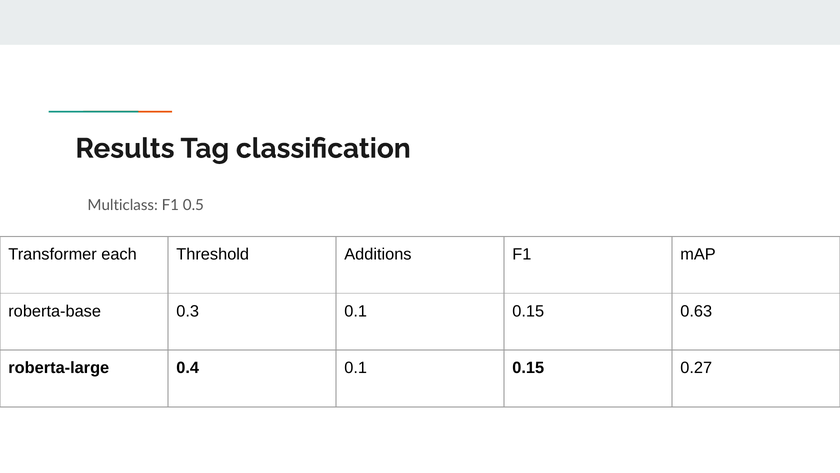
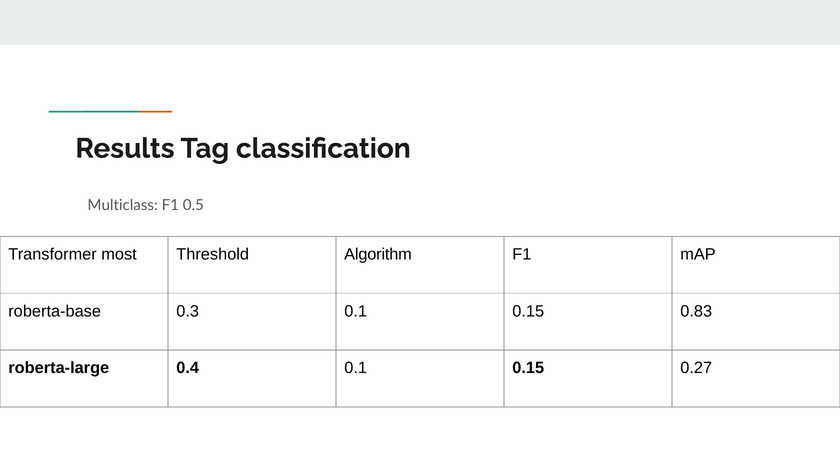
each: each -> most (119, 254)
Additions: Additions -> Algorithm (378, 254)
0.63: 0.63 -> 0.83 (696, 311)
